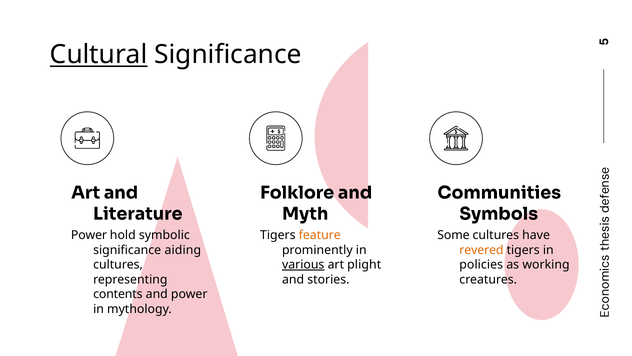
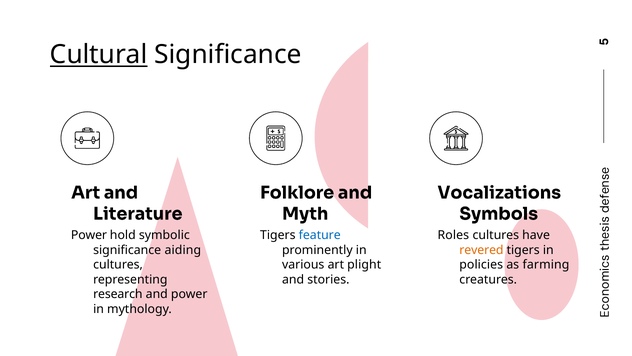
Communities: Communities -> Vocalizations (499, 192)
feature colour: orange -> blue (320, 235)
Some: Some -> Roles (453, 235)
various underline: present -> none (303, 264)
working: working -> farming (546, 264)
contents: contents -> research (118, 294)
